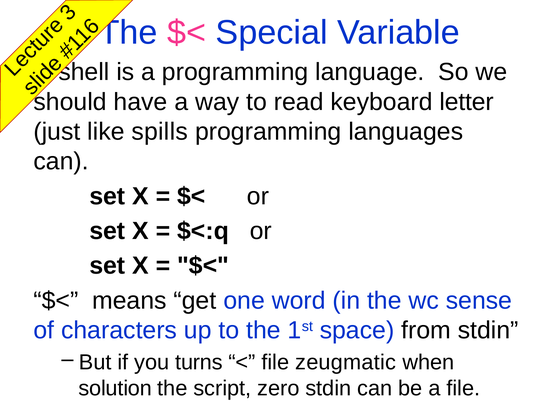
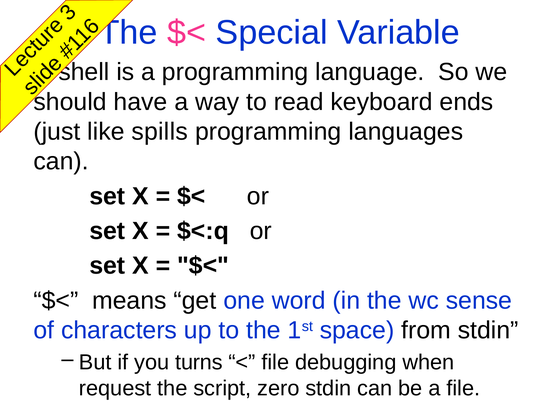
letter: letter -> ends (466, 102)
zeugmatic: zeugmatic -> debugging (346, 363)
solution: solution -> request (115, 389)
